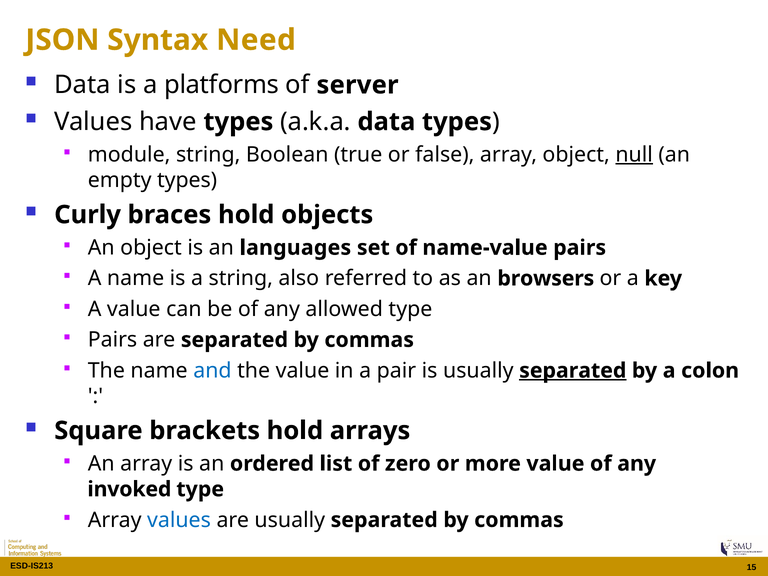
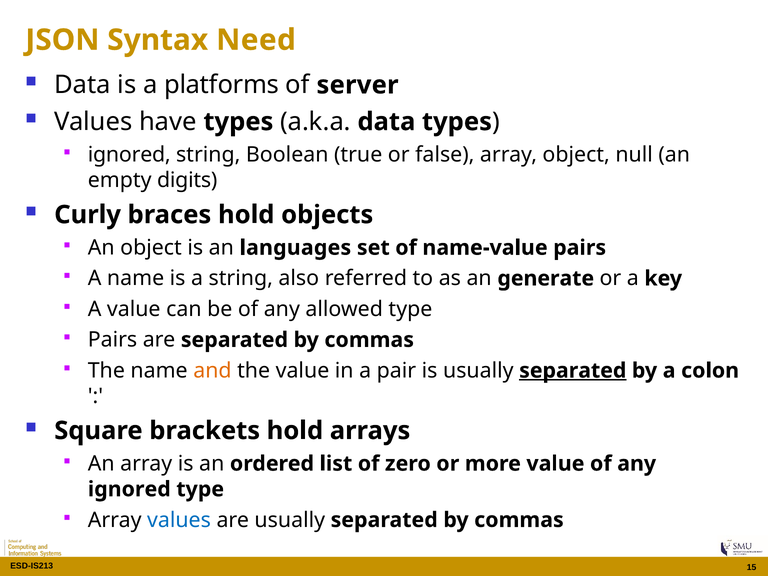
module: module -> ignored (129, 155)
null underline: present -> none (634, 155)
empty types: types -> digits (187, 180)
browsers: browsers -> generate (546, 278)
and colour: blue -> orange (212, 371)
invoked: invoked -> ignored (129, 489)
